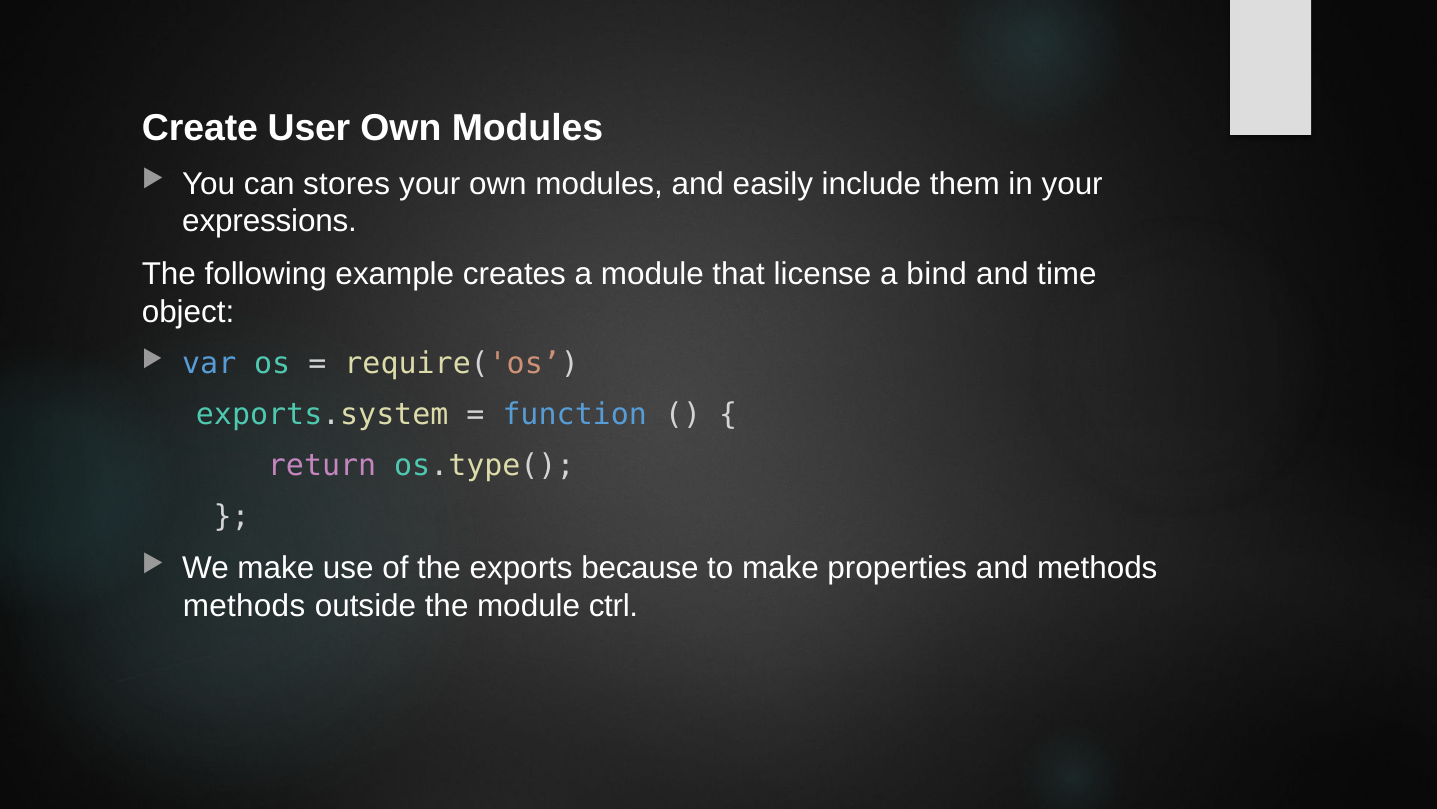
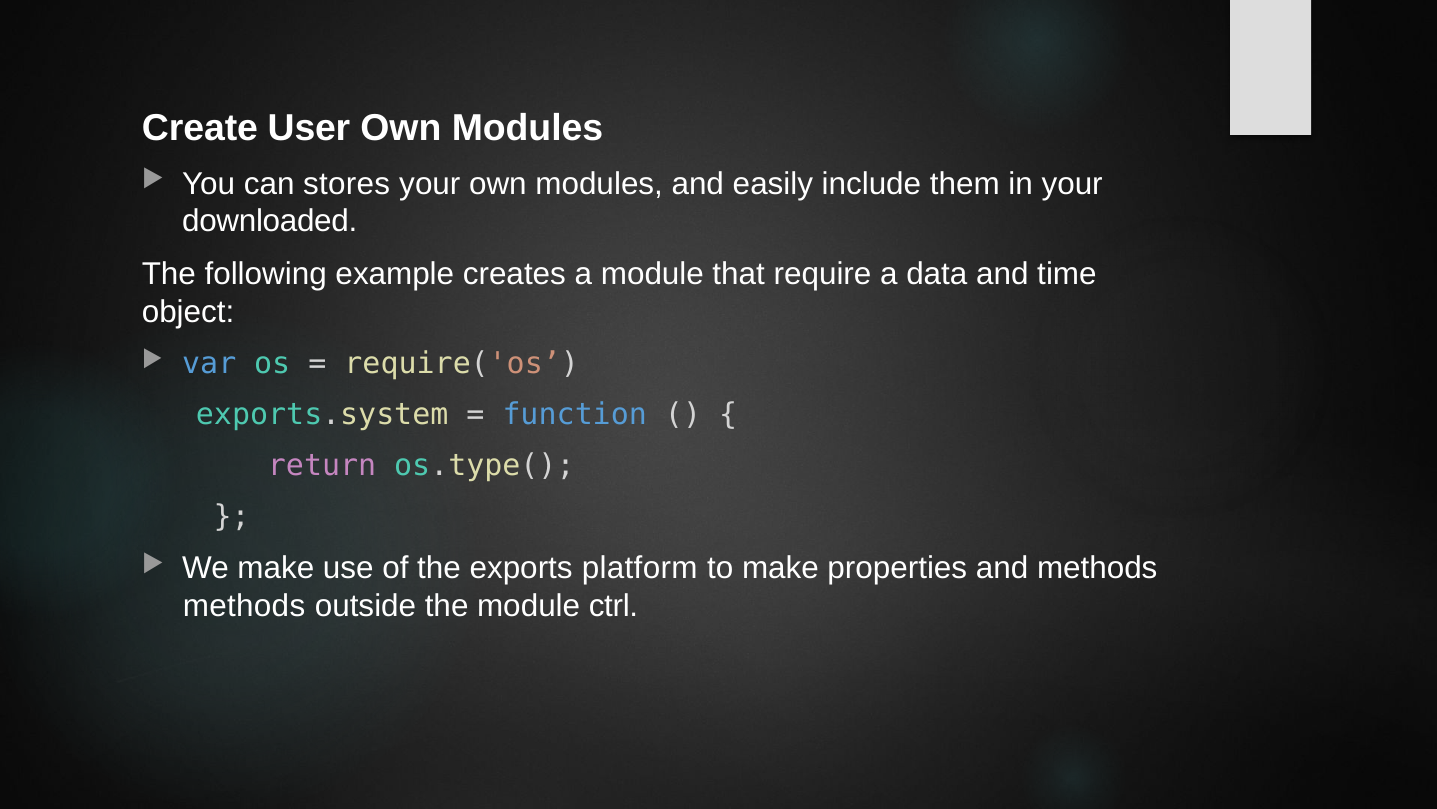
expressions: expressions -> downloaded (270, 221)
license: license -> require (823, 274)
bind: bind -> data (937, 274)
because: because -> platform (640, 568)
